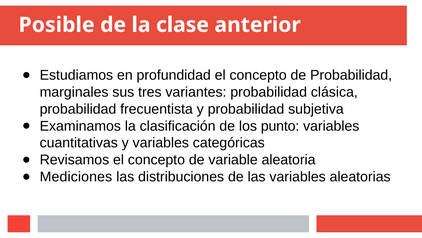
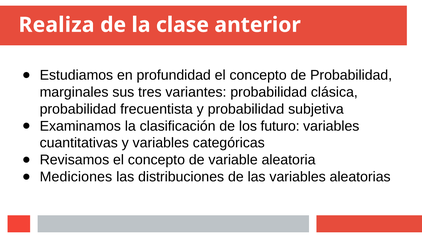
Posible: Posible -> Realiza (57, 25)
punto: punto -> futuro (280, 126)
